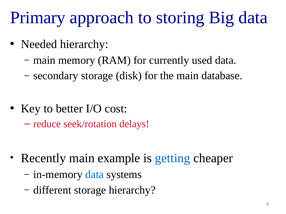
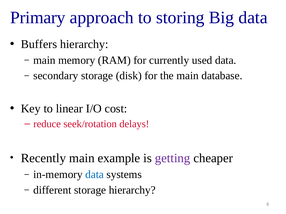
Needed: Needed -> Buffers (39, 44)
better: better -> linear (69, 109)
getting colour: blue -> purple (173, 159)
